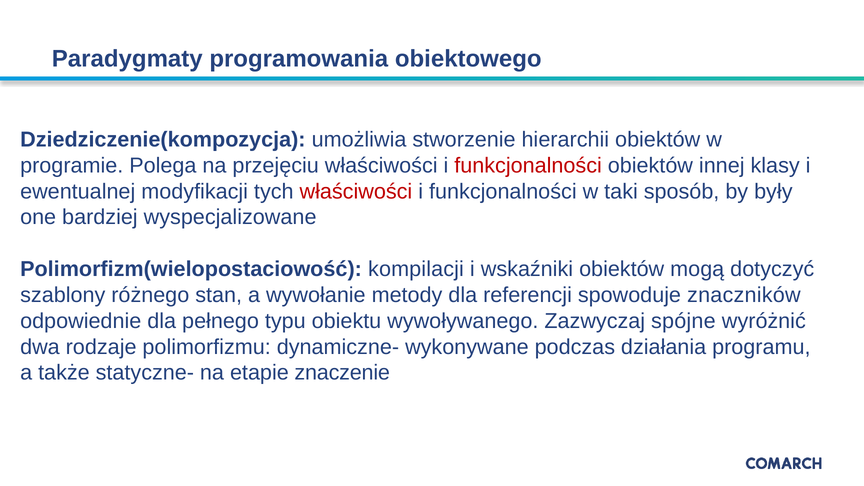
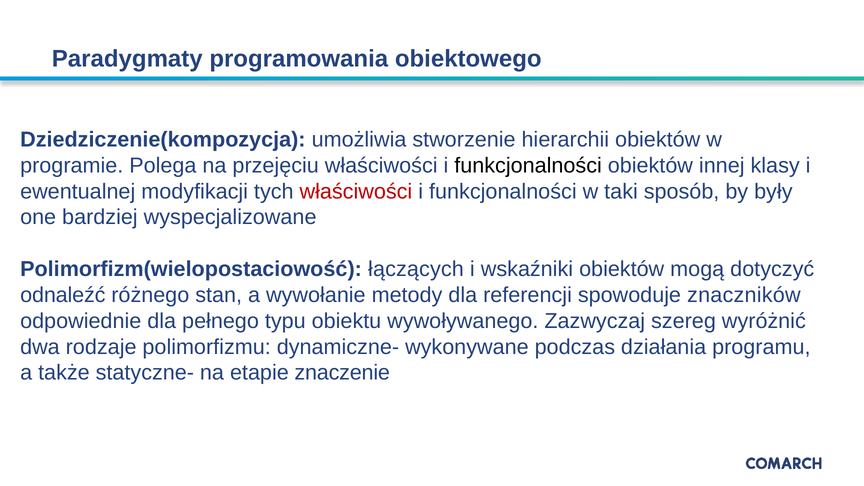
funkcjonalności colour: red -> black (528, 165)
kompilacji: kompilacji -> łączących (416, 269)
szablony: szablony -> odnaleźć (63, 295)
spójne: spójne -> szereg (683, 321)
